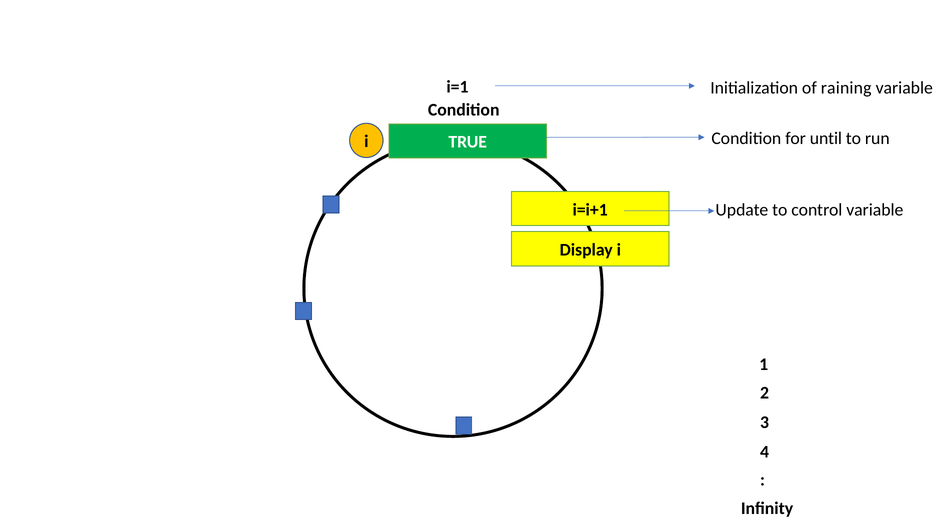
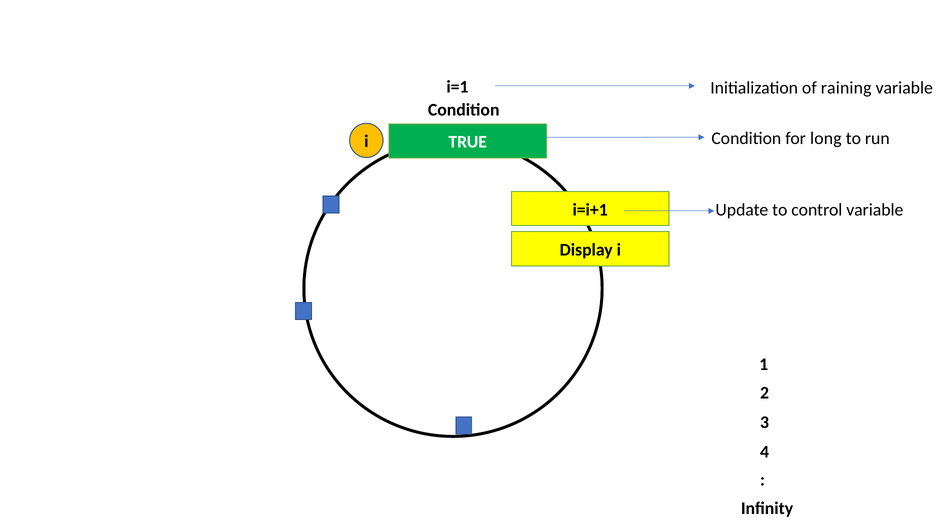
until: until -> long (826, 138)
